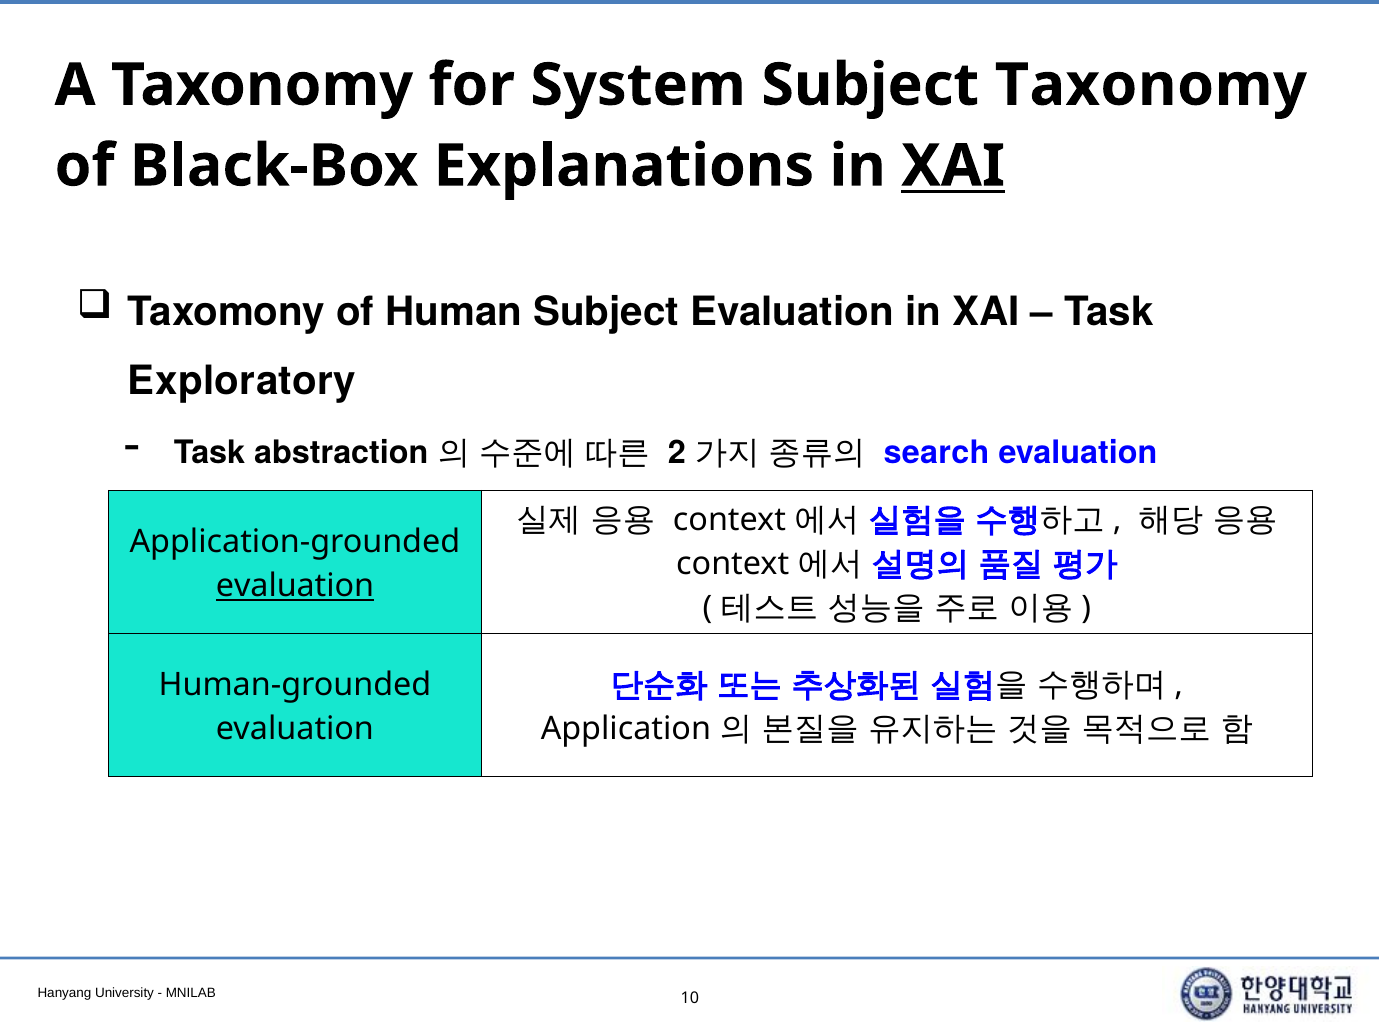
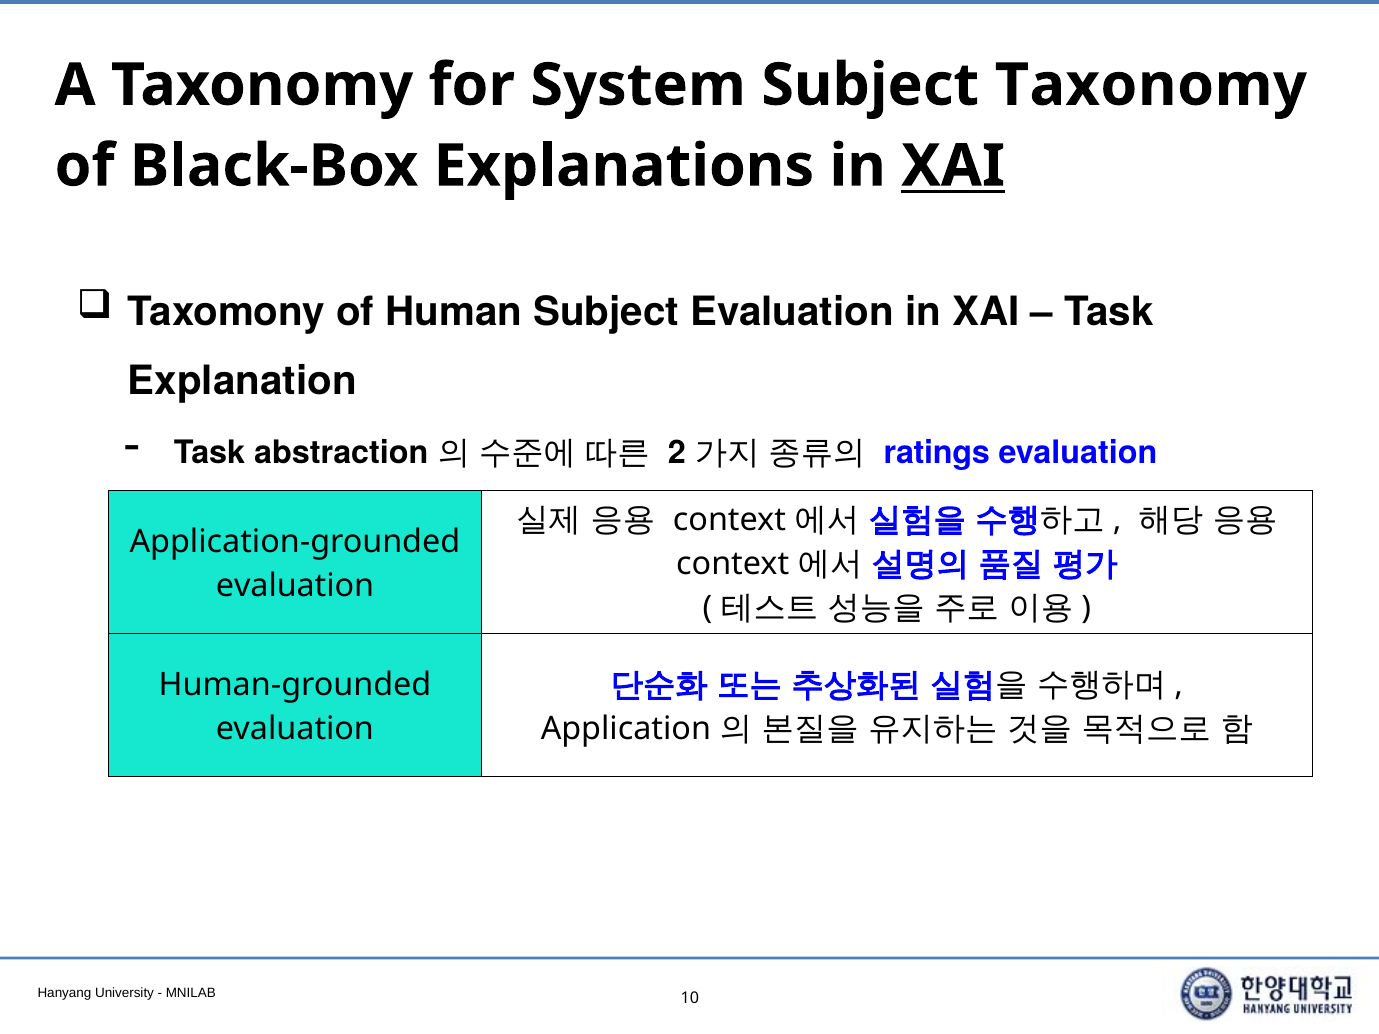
Exploratory: Exploratory -> Explanation (242, 381)
search: search -> ratings (937, 453)
evaluation underline: present -> none (295, 586)
